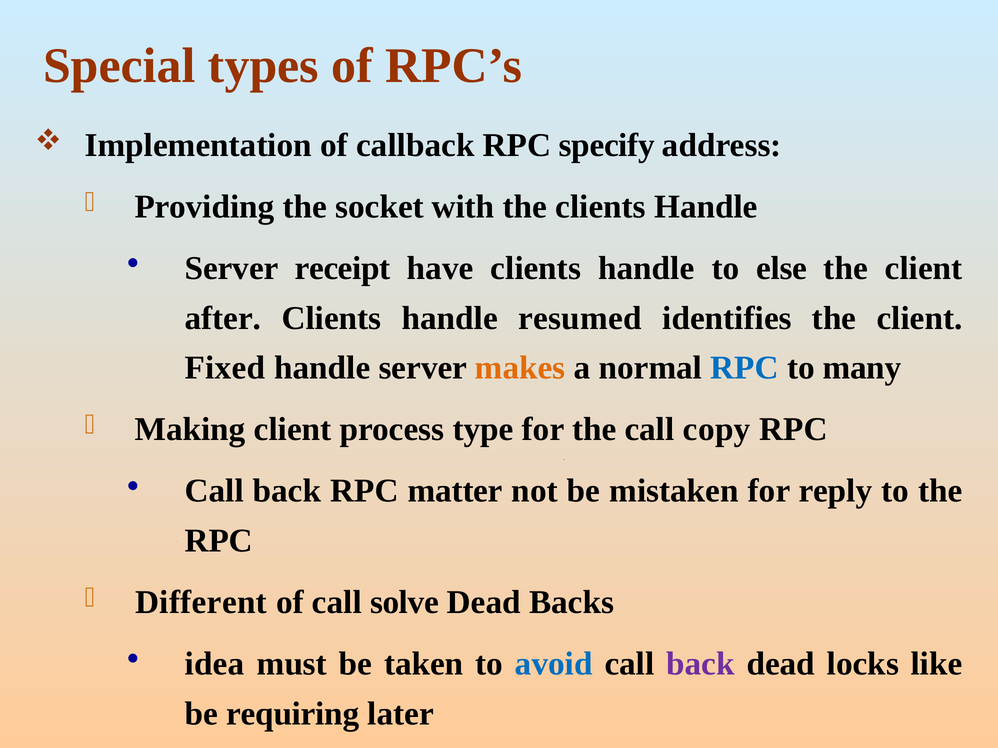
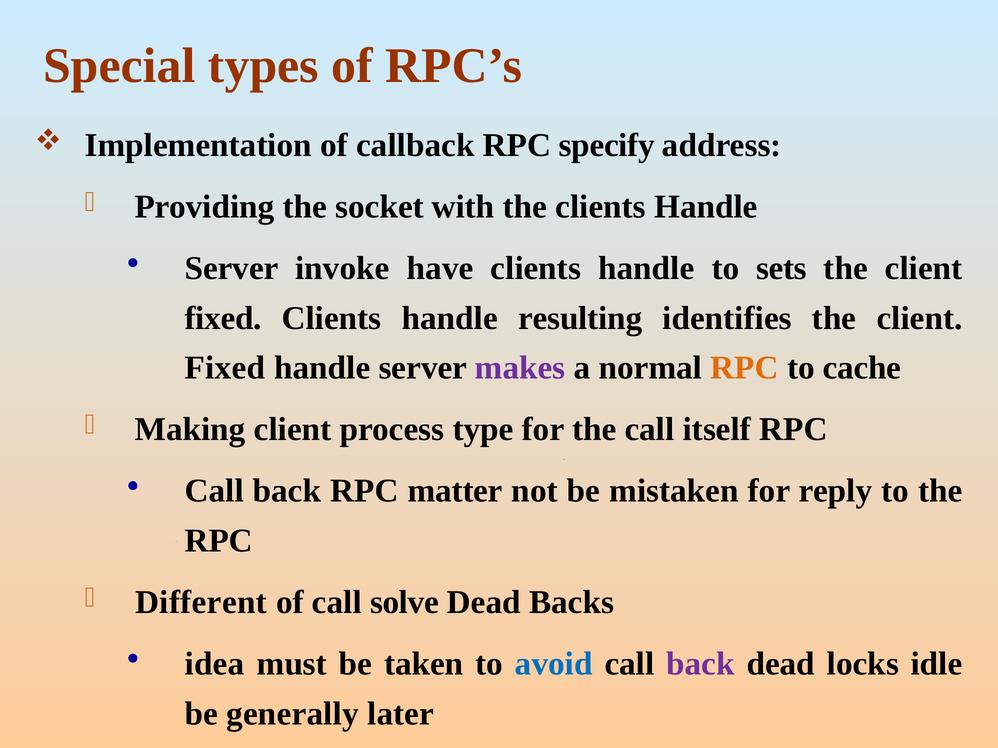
receipt: receipt -> invoke (342, 268)
else: else -> sets (782, 268)
after: after -> fixed (223, 318)
resumed: resumed -> resulting (580, 318)
makes colour: orange -> purple (520, 368)
RPC colour: blue -> orange (745, 368)
many: many -> cache (862, 368)
copy: copy -> itself (717, 430)
like: like -> idle (937, 664)
requiring: requiring -> generally (293, 714)
